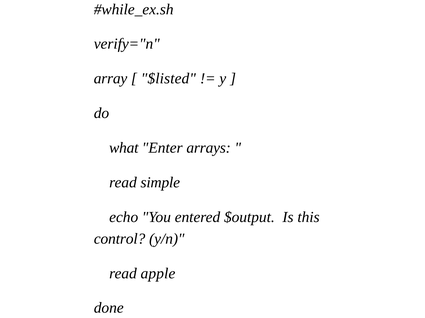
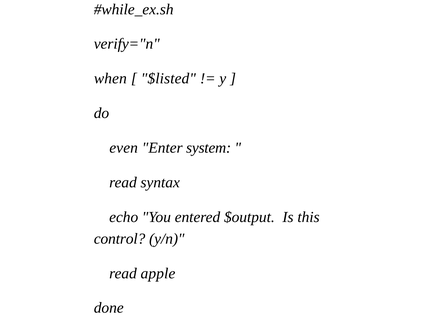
array: array -> when (110, 79)
what: what -> even (124, 148)
arrays: arrays -> system (209, 148)
simple: simple -> syntax (160, 183)
